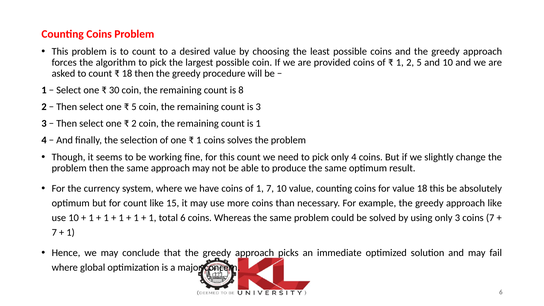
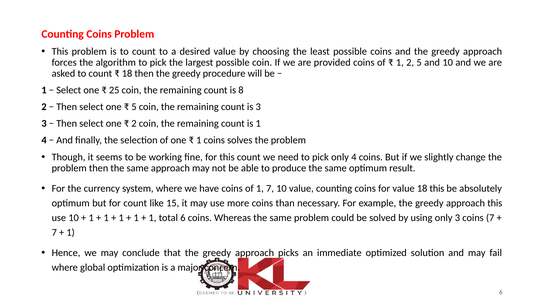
30: 30 -> 25 (114, 90)
approach like: like -> this (495, 203)
